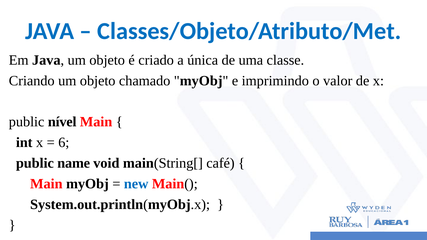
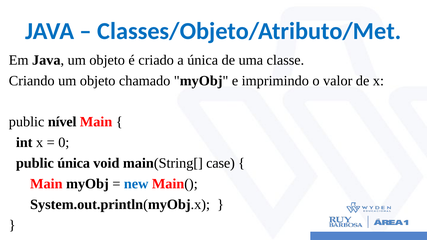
6: 6 -> 0 (64, 143)
public name: name -> única (74, 163)
café: café -> case (221, 163)
